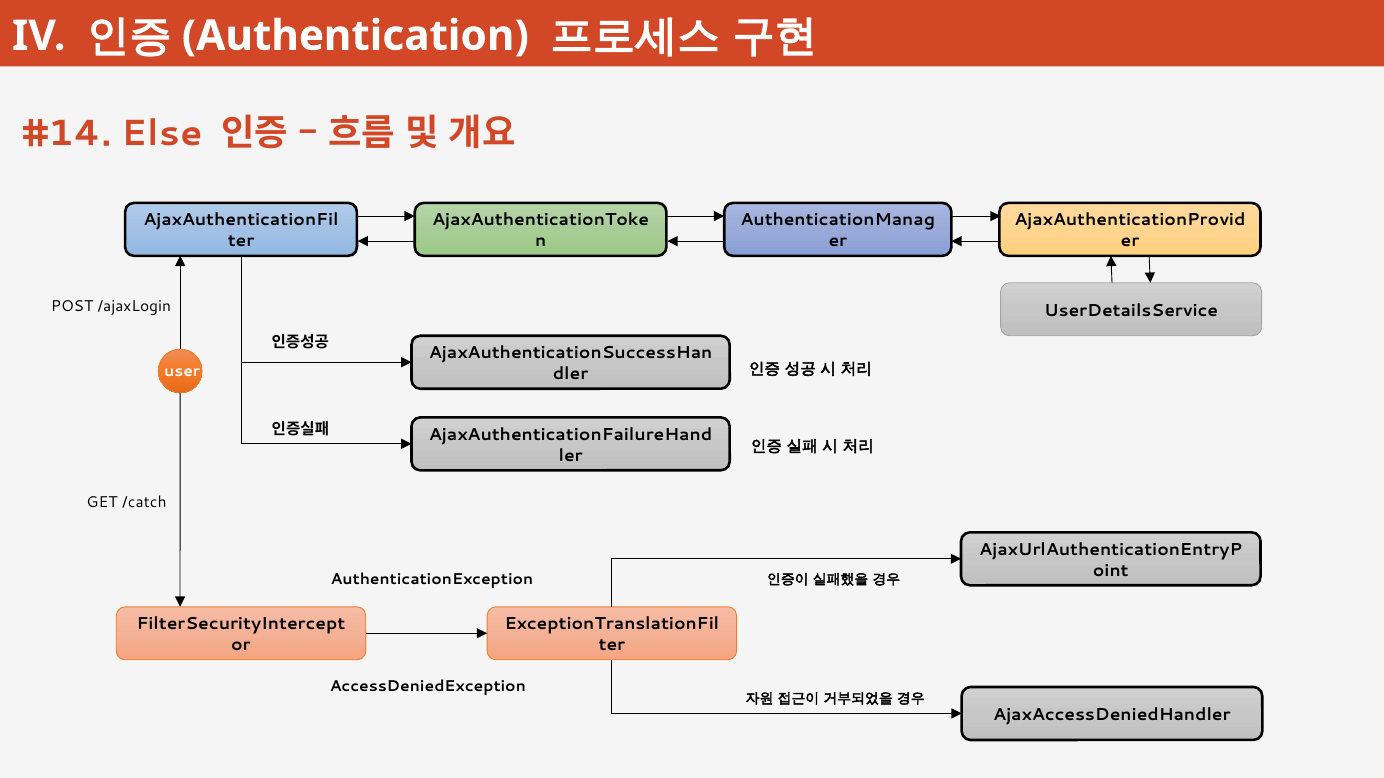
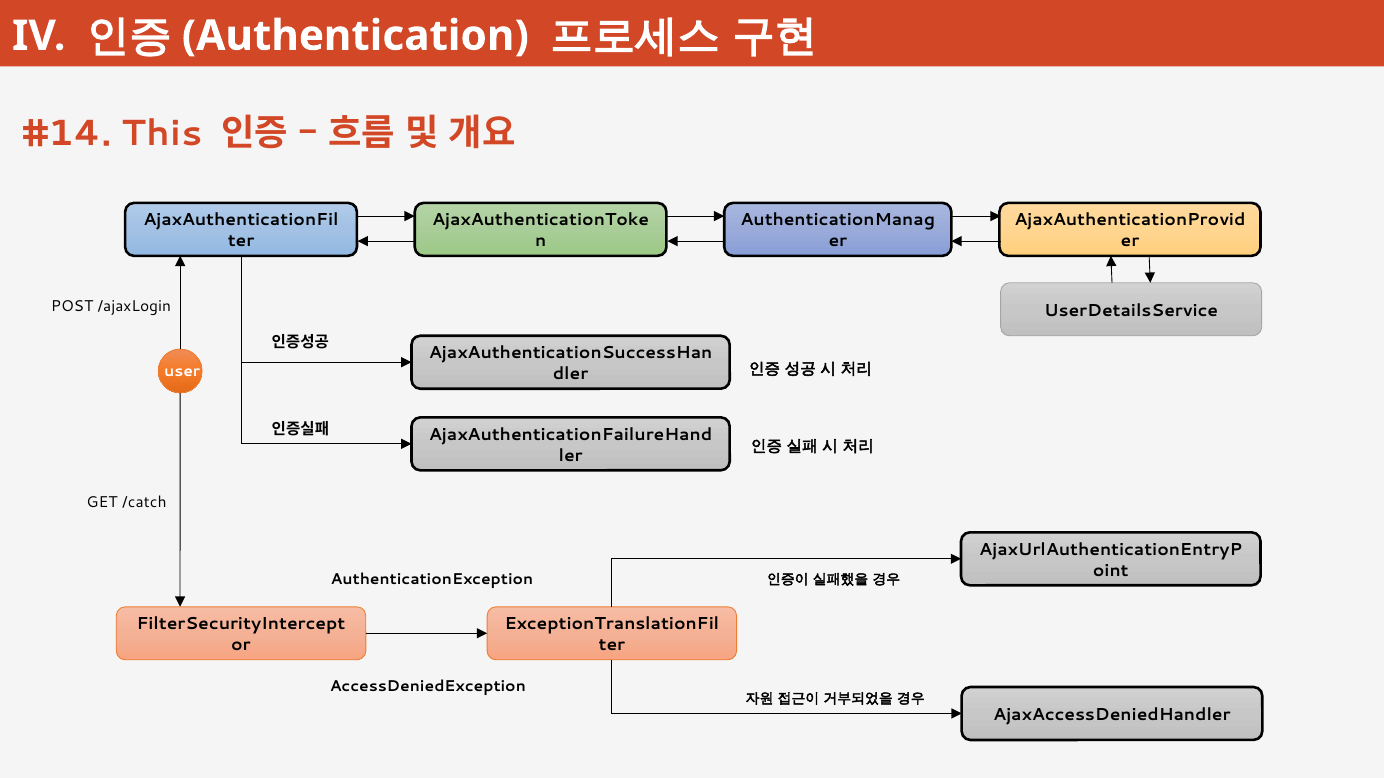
Else: Else -> This (162, 134)
